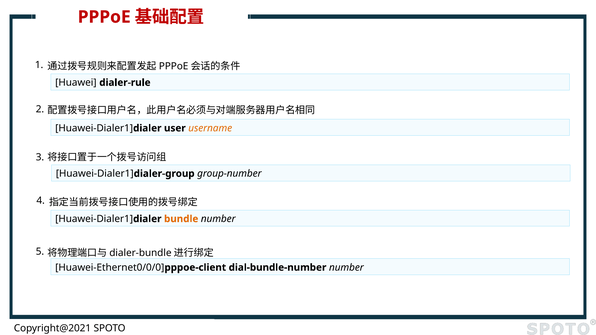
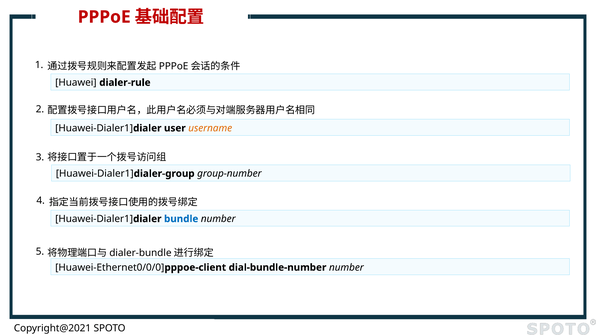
bundle colour: orange -> blue (181, 219)
